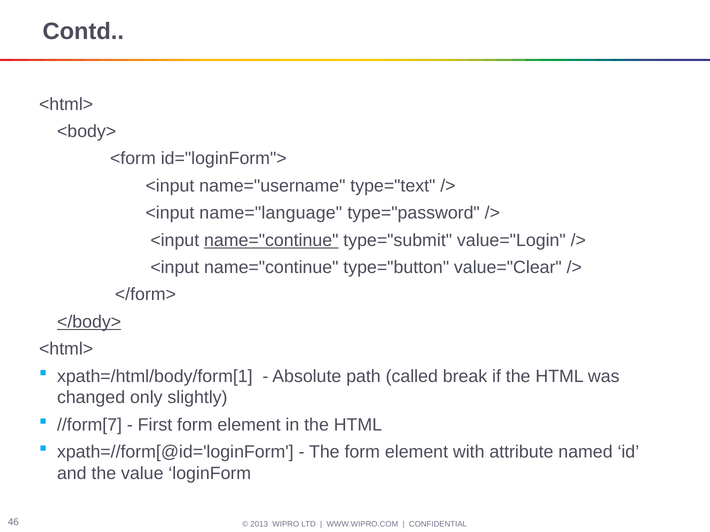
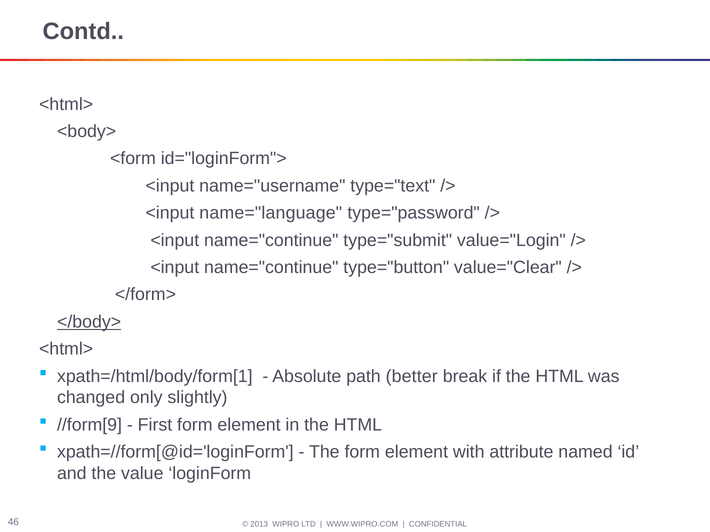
name="continue underline: present -> none (271, 240)
called: called -> better (412, 377)
//form[7: //form[7 -> //form[9 (90, 425)
